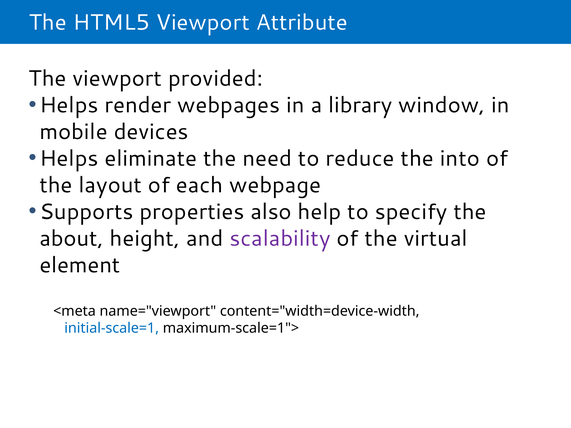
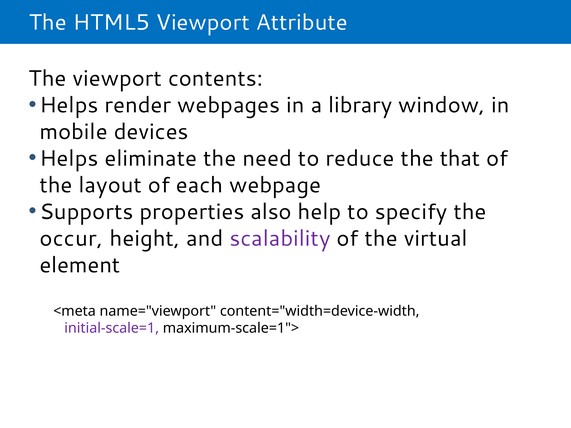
provided: provided -> contents (216, 79)
into: into -> that (460, 159)
about: about -> occur (71, 239)
initial-scale=1 colour: blue -> purple (112, 328)
